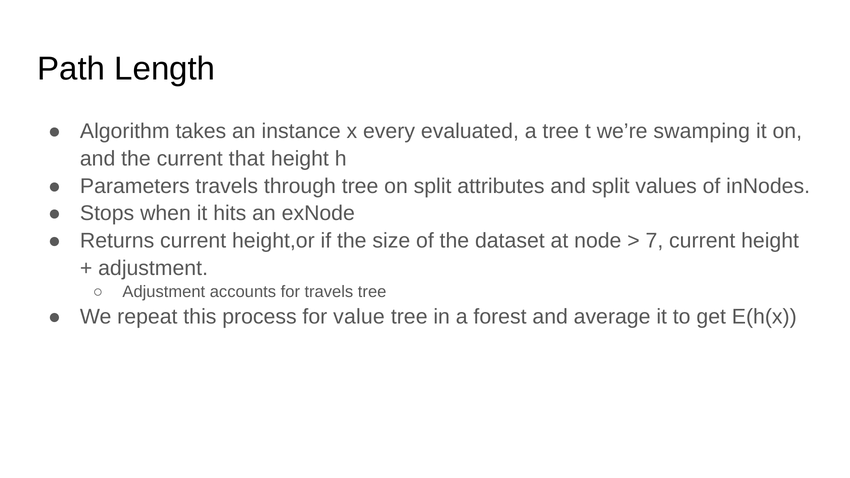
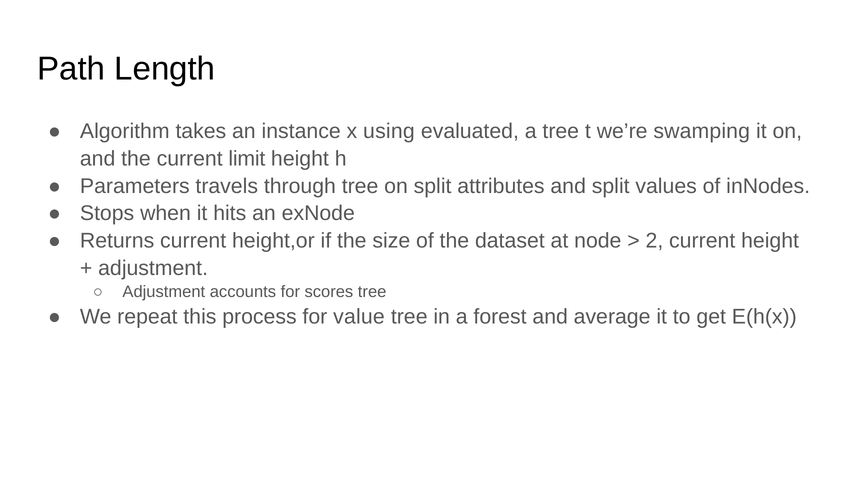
every: every -> using (389, 131)
that: that -> limit (247, 159)
7: 7 -> 2 (654, 241)
for travels: travels -> scores (329, 292)
